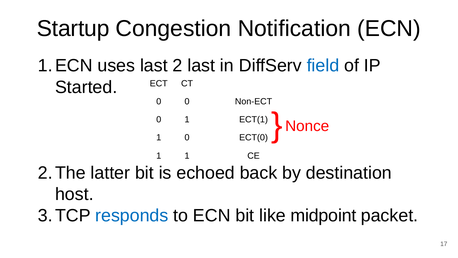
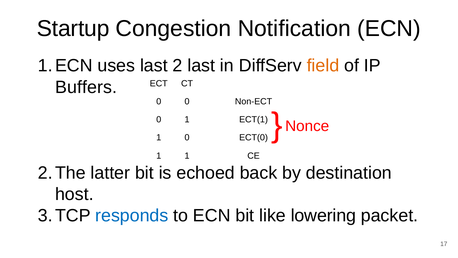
field colour: blue -> orange (323, 66)
Started: Started -> Buffers (86, 87)
midpoint: midpoint -> lowering (323, 215)
